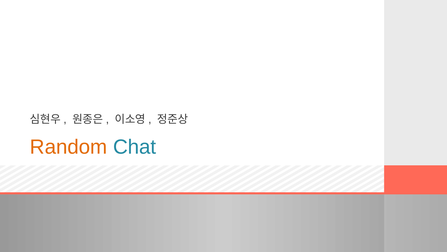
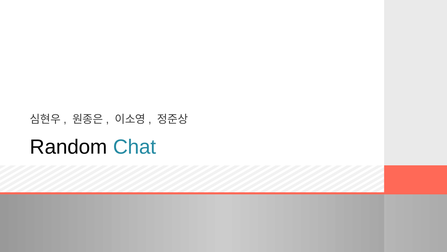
Random colour: orange -> black (69, 147)
